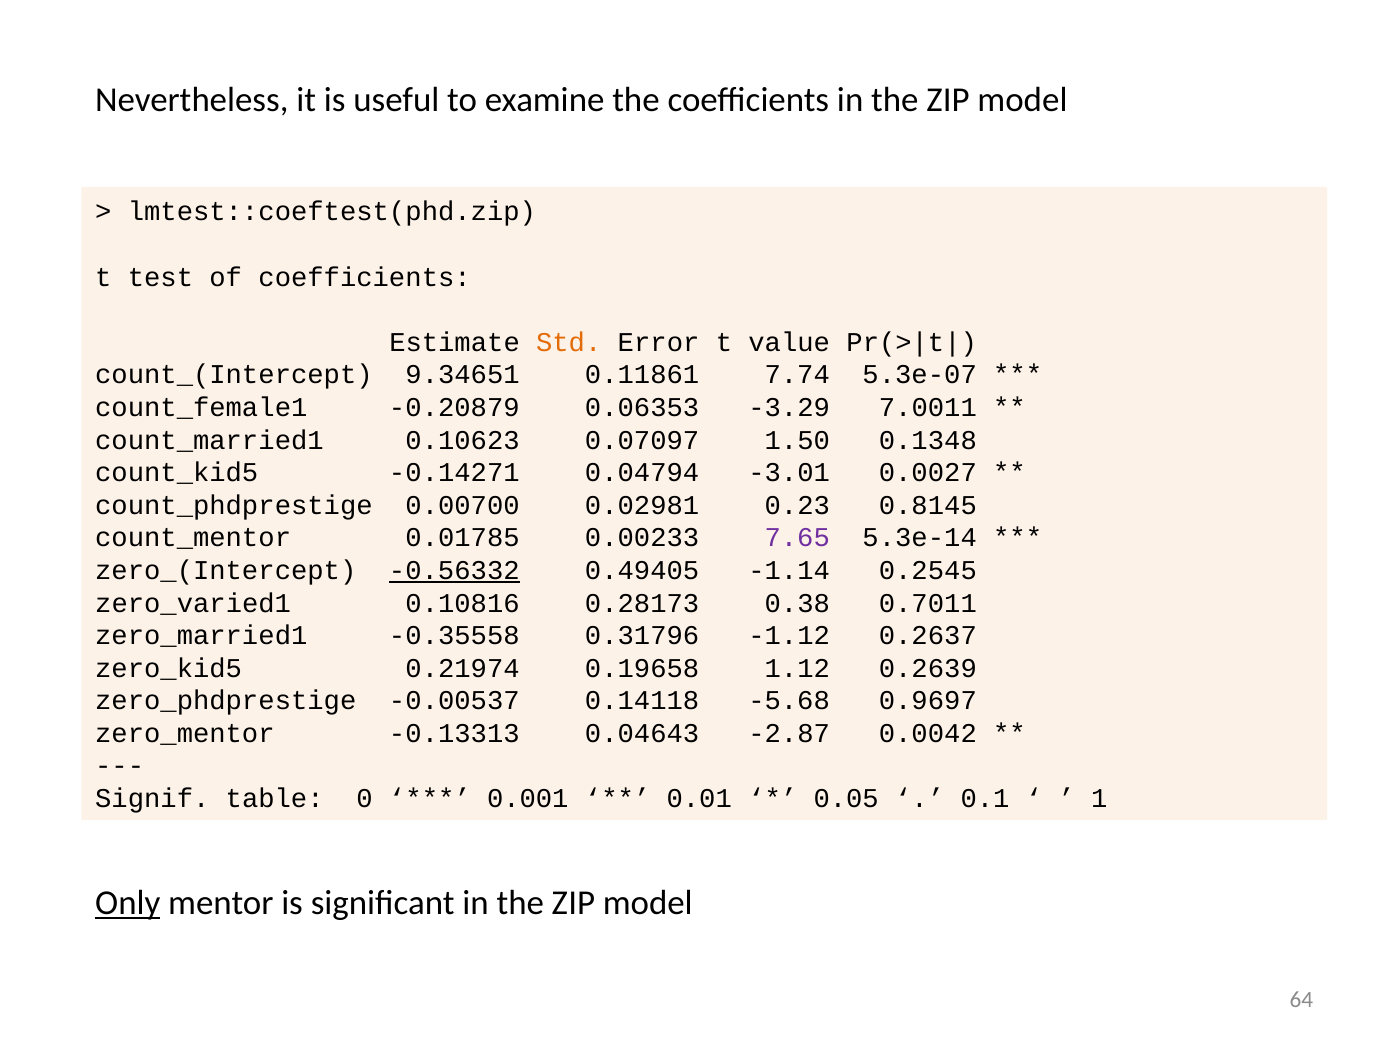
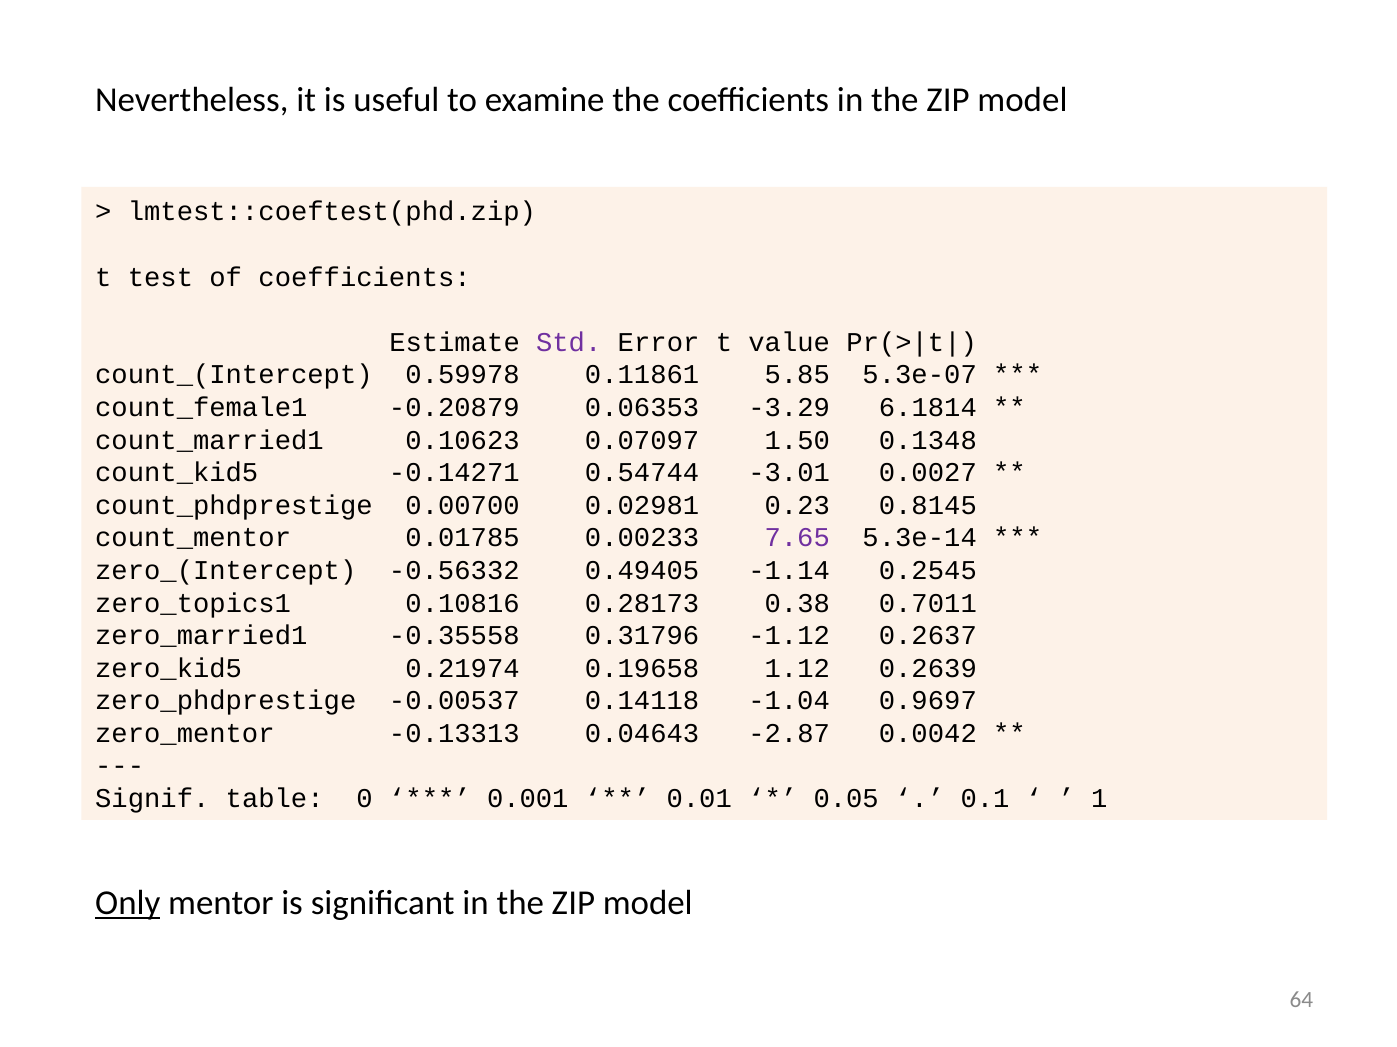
Std colour: orange -> purple (569, 343)
9.34651: 9.34651 -> 0.59978 (463, 375)
7.74: 7.74 -> 5.85 (797, 375)
7.0011: 7.0011 -> 6.1814 (928, 408)
0.04794: 0.04794 -> 0.54744 (642, 473)
-0.56332 underline: present -> none (454, 571)
zero_varied1: zero_varied1 -> zero_topics1 (193, 604)
-5.68: -5.68 -> -1.04 (789, 701)
